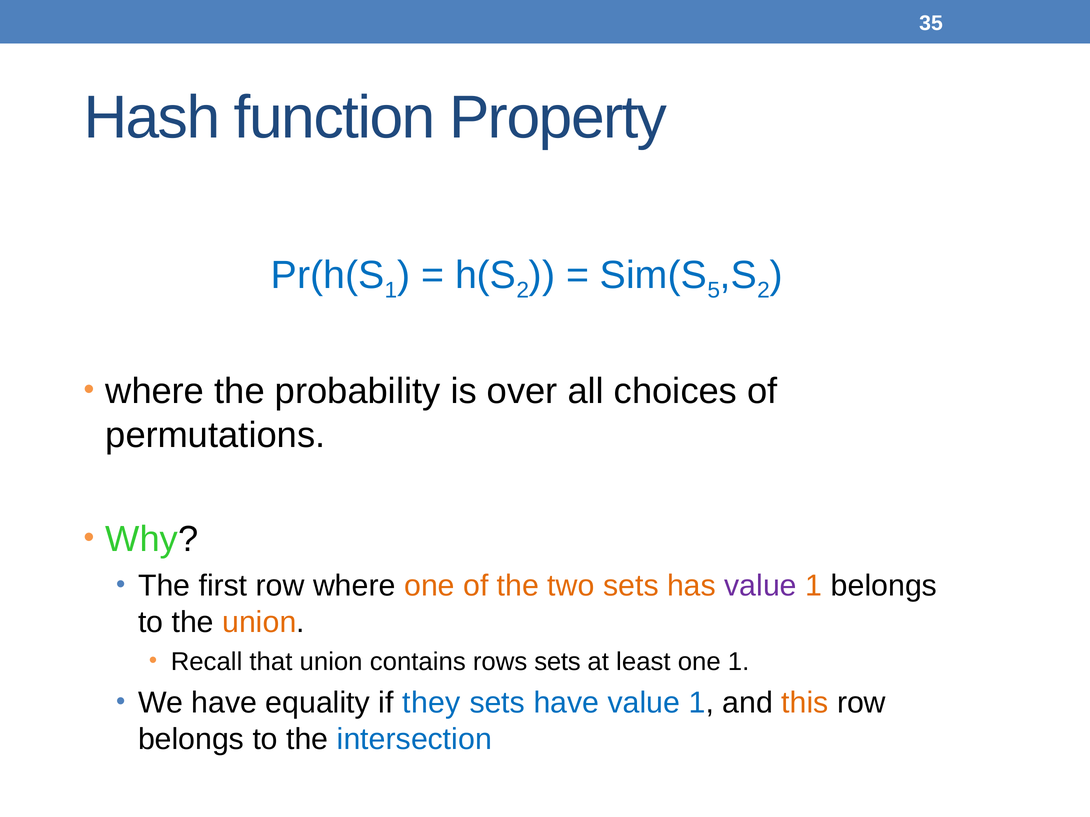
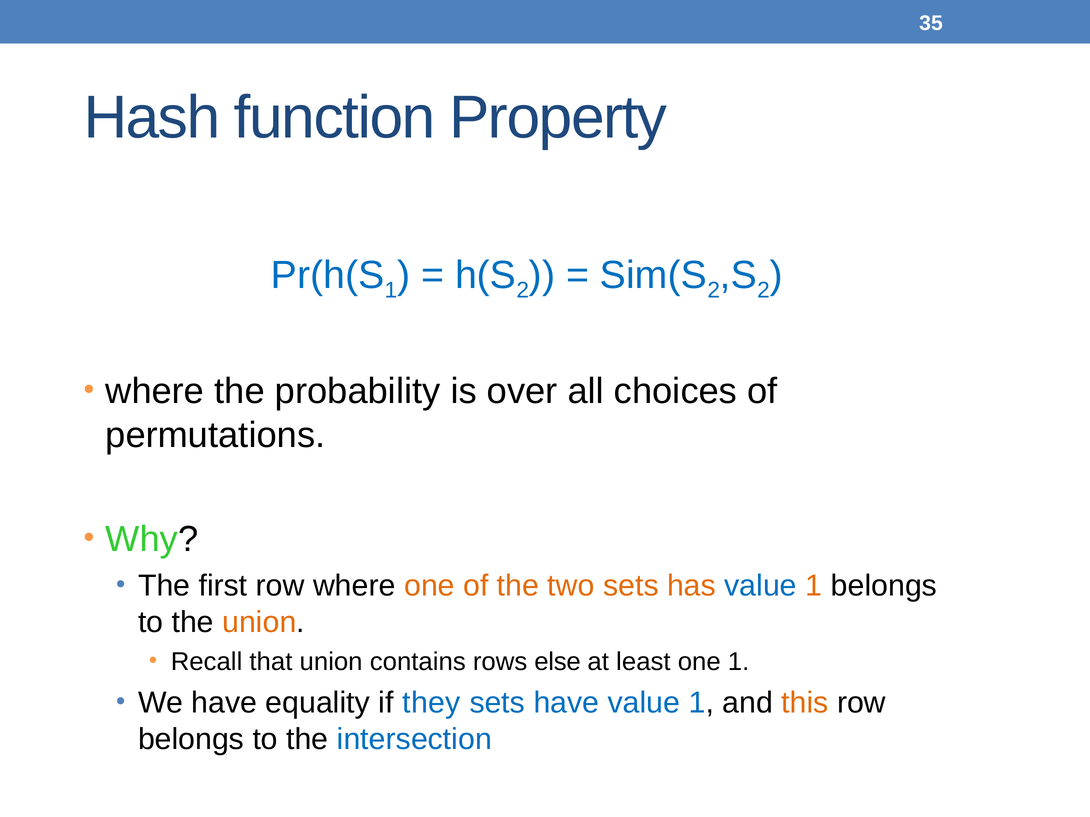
5: 5 -> 2 (714, 290)
value colour: purple -> blue (761, 586)
rows sets: sets -> else (558, 662)
